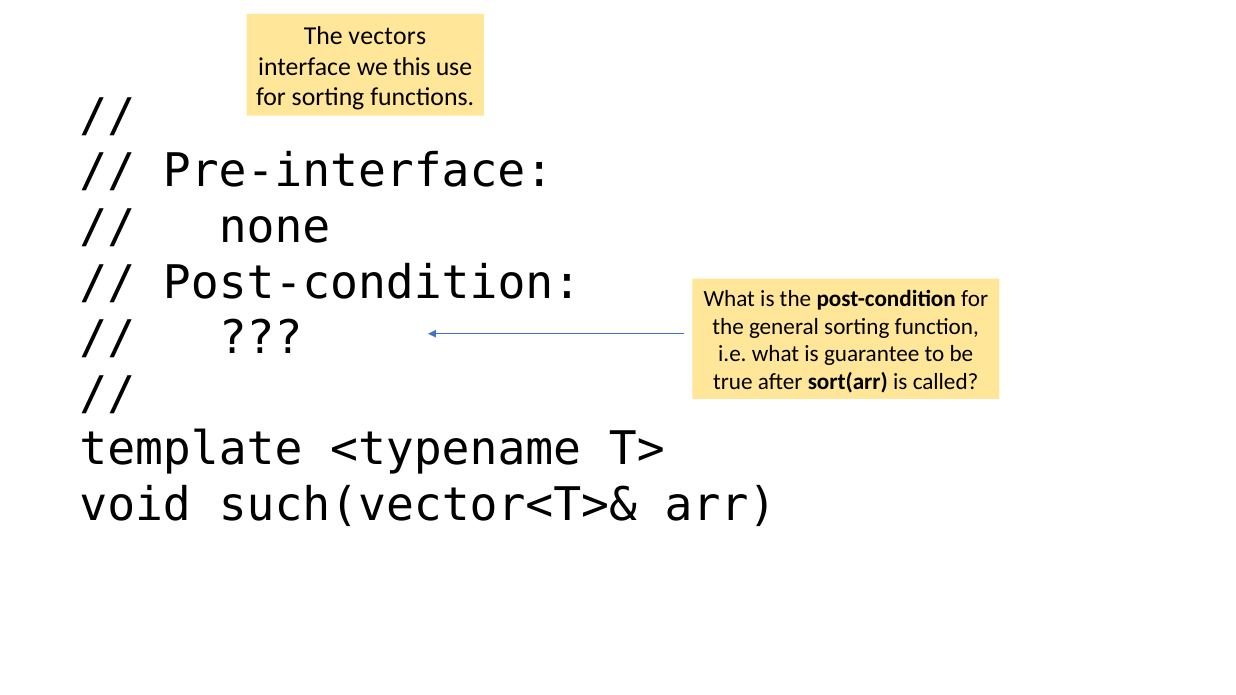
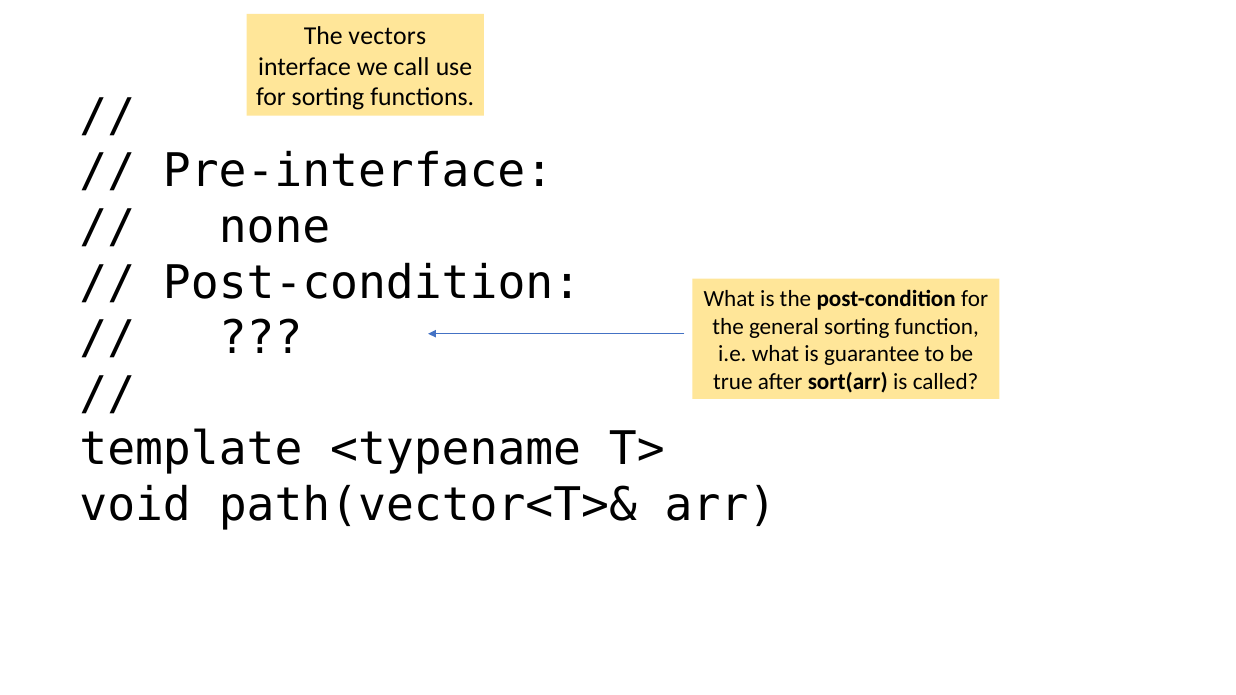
this: this -> call (412, 67)
such(vector<T>&: such(vector<T>& -> path(vector<T>& (428, 505)
